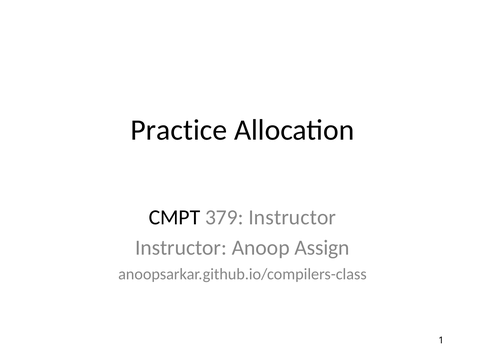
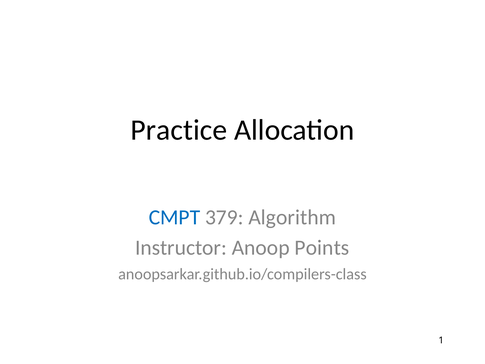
CMPT colour: black -> blue (174, 217)
379 Instructor: Instructor -> Algorithm (292, 217)
Assign: Assign -> Points (322, 247)
